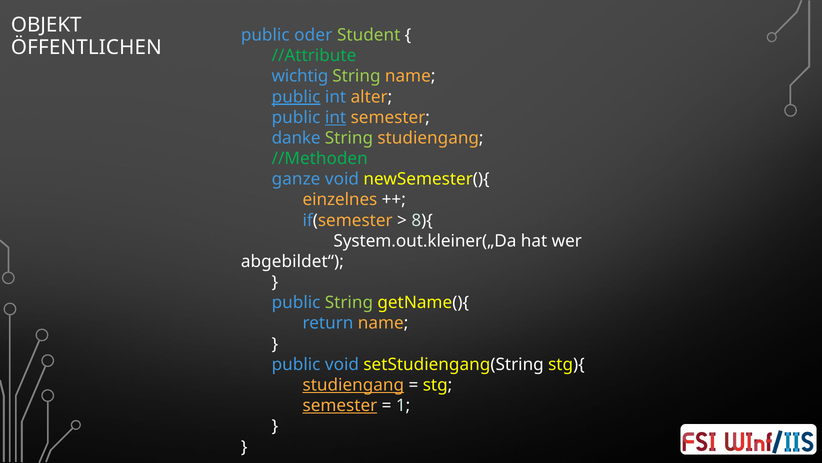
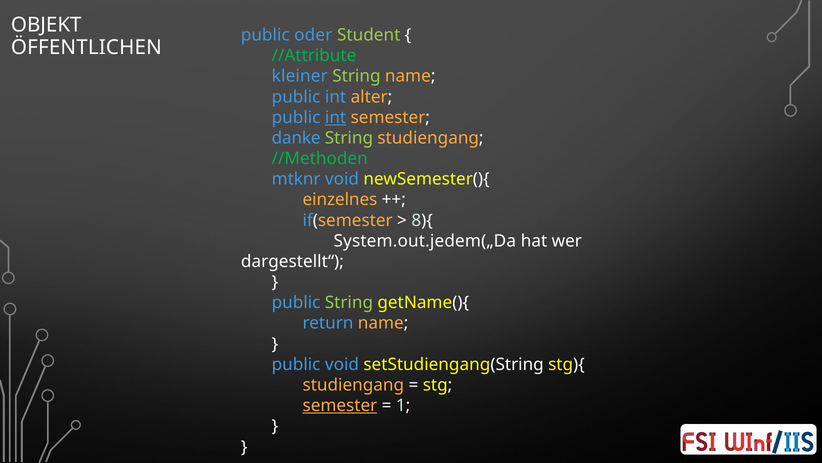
wichtig: wichtig -> kleiner (300, 76)
public underline: present -> none (296, 97)
ganze: ganze -> mtknr (296, 179)
System.out.kleiner(„Da: System.out.kleiner(„Da -> System.out.jedem(„Da (425, 241)
abgebildet“: abgebildet“ -> dargestellt“ (292, 261)
studiengang underline: present -> none (353, 385)
